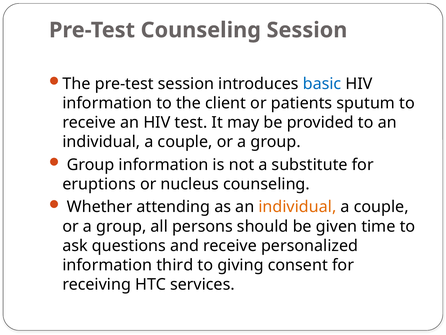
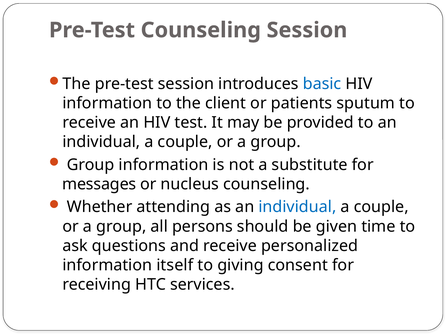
eruptions: eruptions -> messages (99, 184)
individual colour: orange -> blue (297, 207)
third: third -> itself (175, 265)
